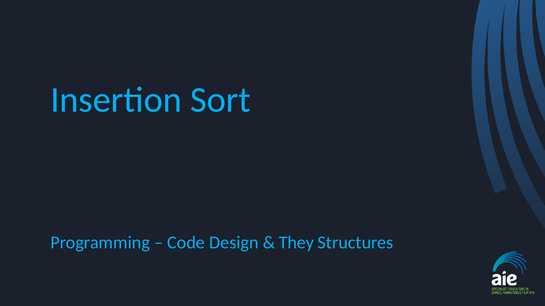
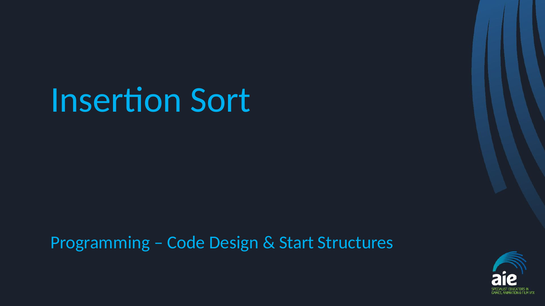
They: They -> Start (297, 243)
